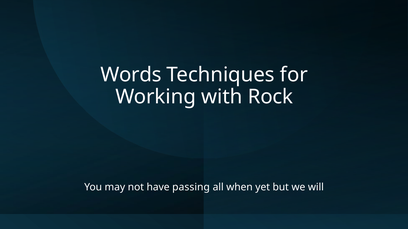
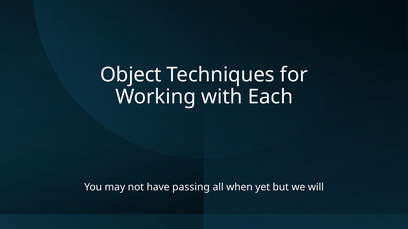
Words: Words -> Object (131, 75)
Rock: Rock -> Each (270, 97)
